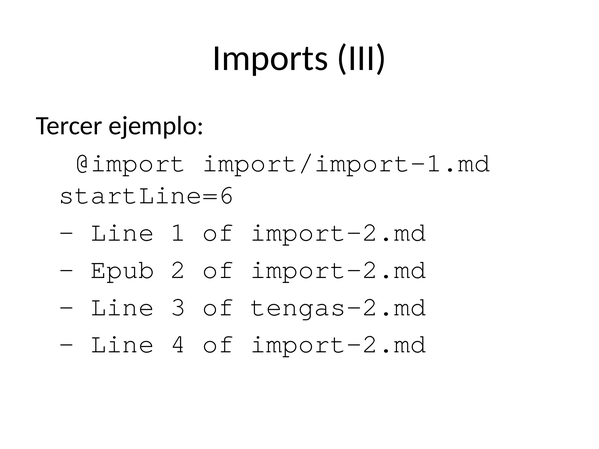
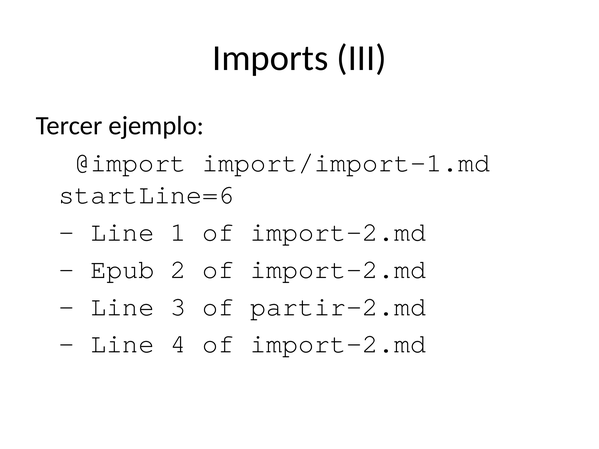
tengas-2.md: tengas-2.md -> partir-2.md (338, 307)
